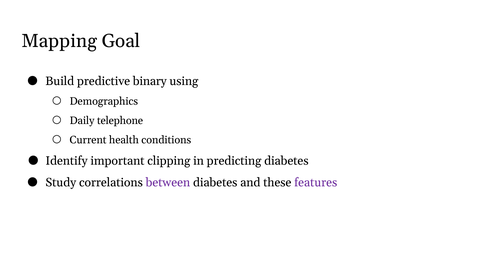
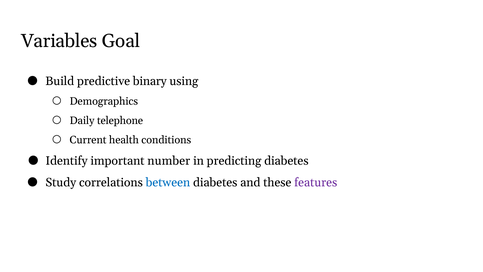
Mapping: Mapping -> Variables (59, 41)
clipping: clipping -> number (169, 161)
between colour: purple -> blue (168, 182)
